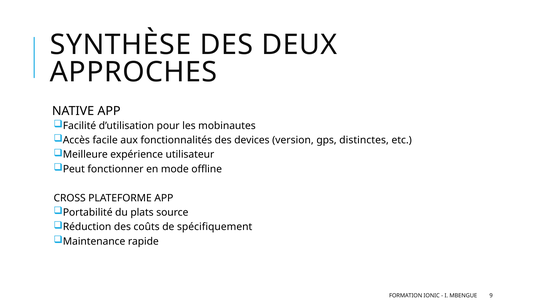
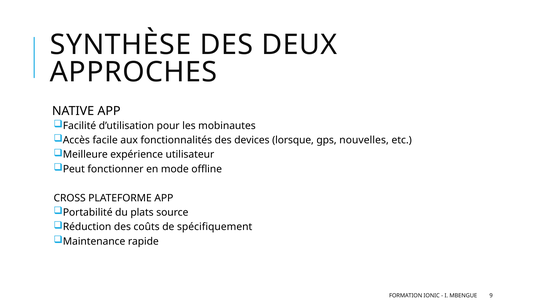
version: version -> lorsque (293, 140)
distinctes: distinctes -> nouvelles (364, 140)
